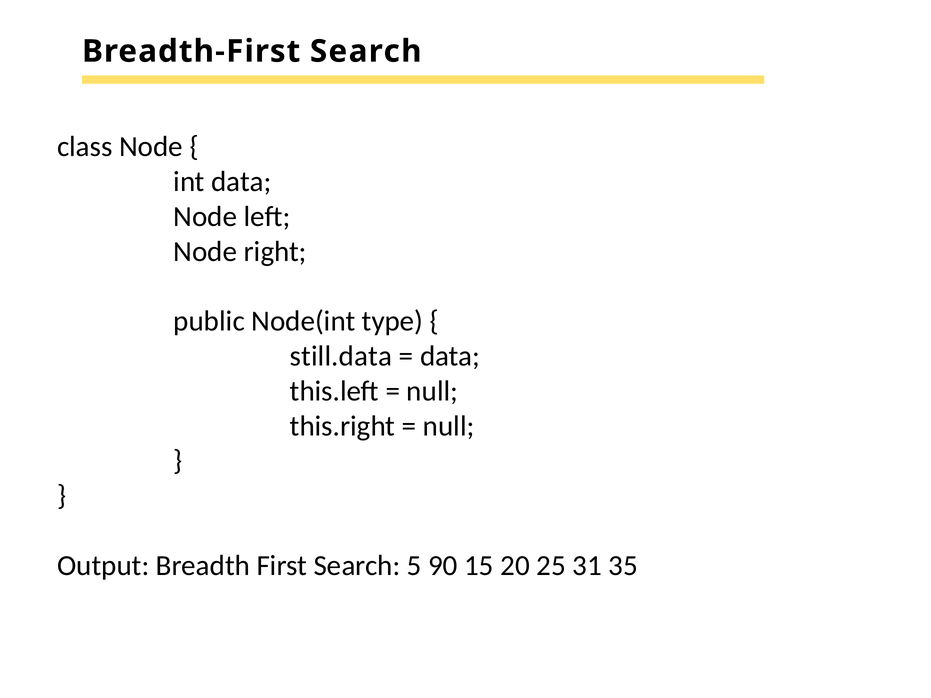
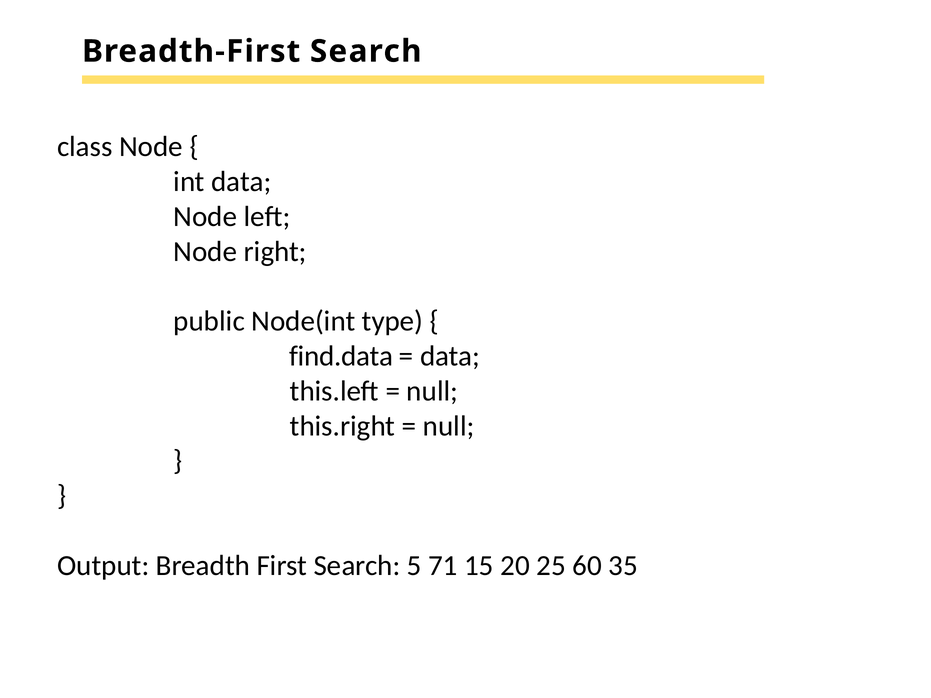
still.data: still.data -> find.data (341, 356)
90: 90 -> 71 (443, 566)
31: 31 -> 60 (587, 566)
